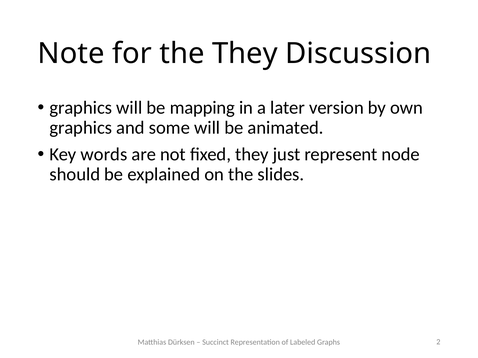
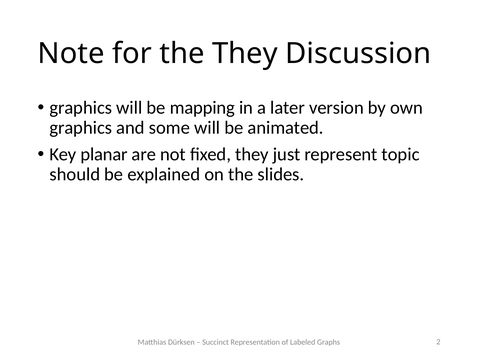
words: words -> planar (104, 155)
node: node -> topic (401, 155)
